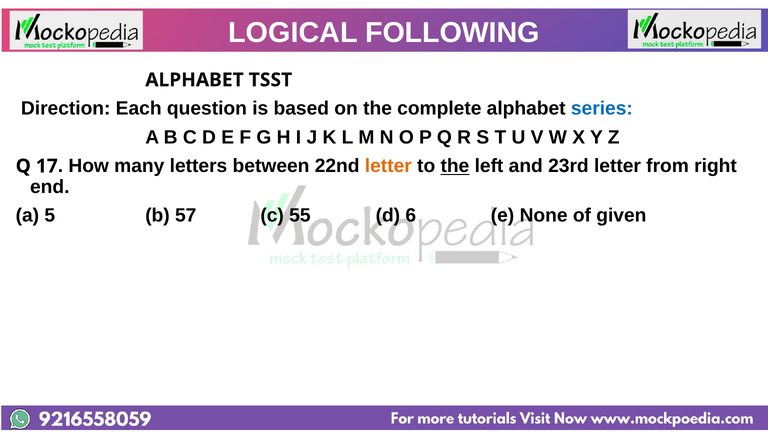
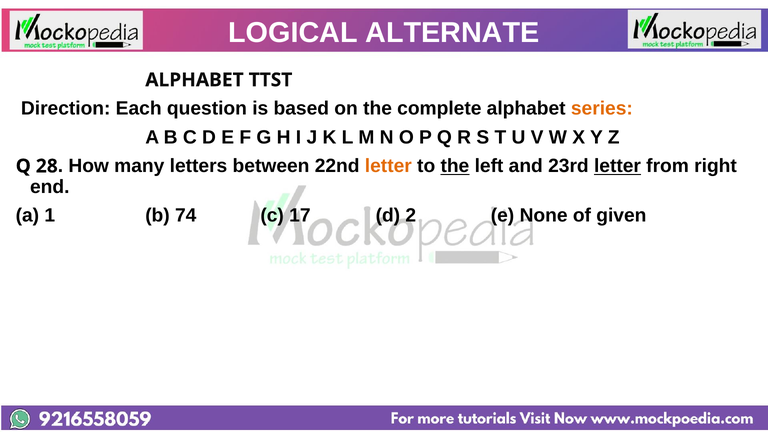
FOLLOWING: FOLLOWING -> ALTERNATE (452, 33)
TSST: TSST -> TTST (271, 80)
series colour: blue -> orange (602, 109)
17: 17 -> 28 (47, 166)
letter underline: none -> present (617, 166)
5: 5 -> 1 (50, 216)
57: 57 -> 74 (186, 216)
55: 55 -> 17 (300, 216)
6: 6 -> 2 (411, 216)
